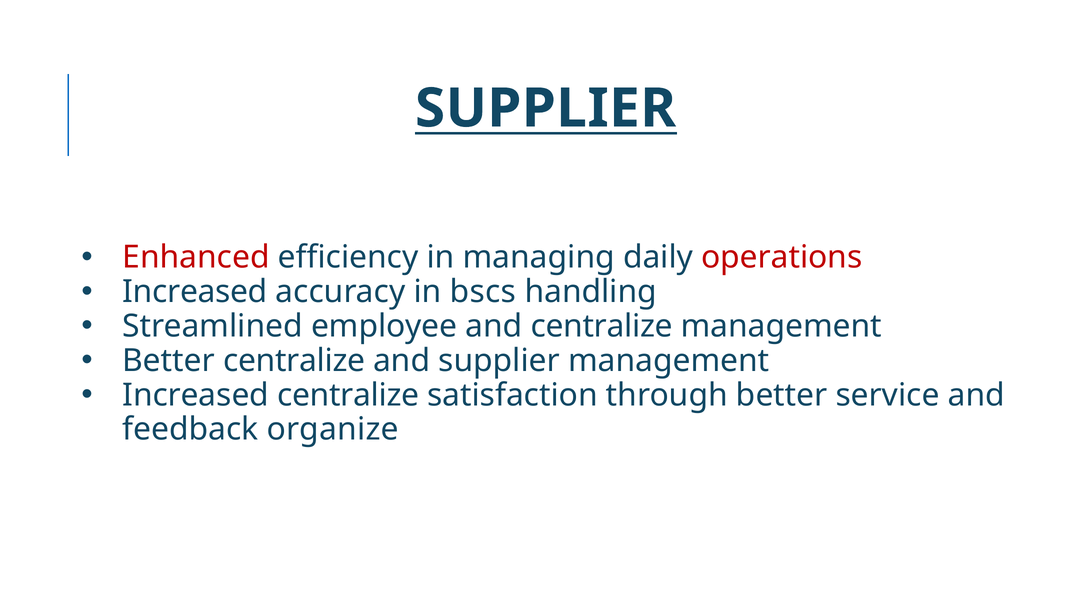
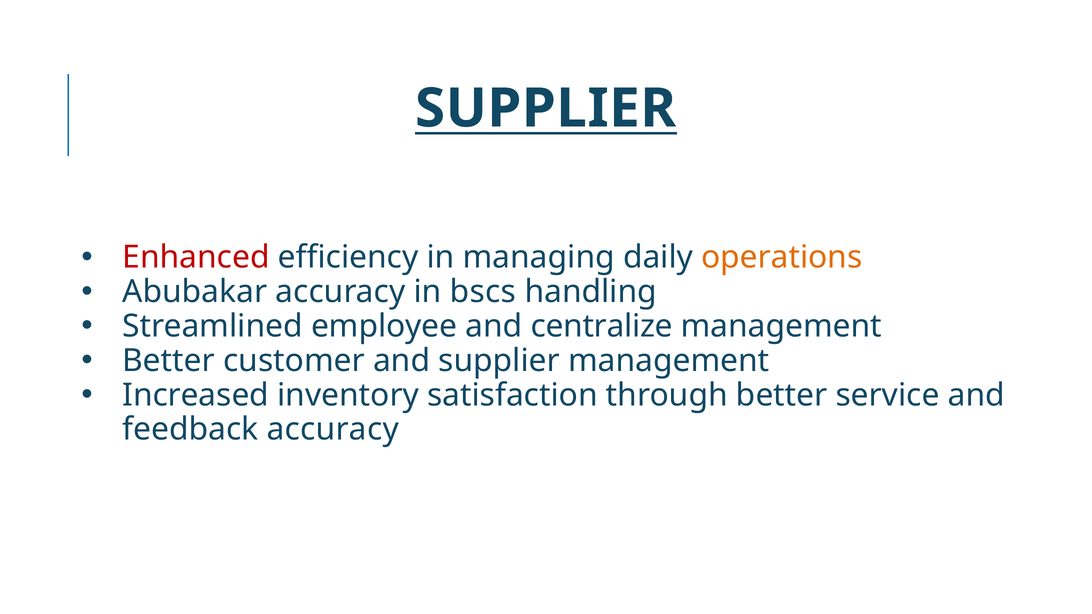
operations colour: red -> orange (782, 258)
Increased: Increased -> Abubakar (195, 292)
Better centralize: centralize -> customer (294, 361)
Increased centralize: centralize -> inventory (348, 395)
feedback organize: organize -> accuracy (333, 430)
